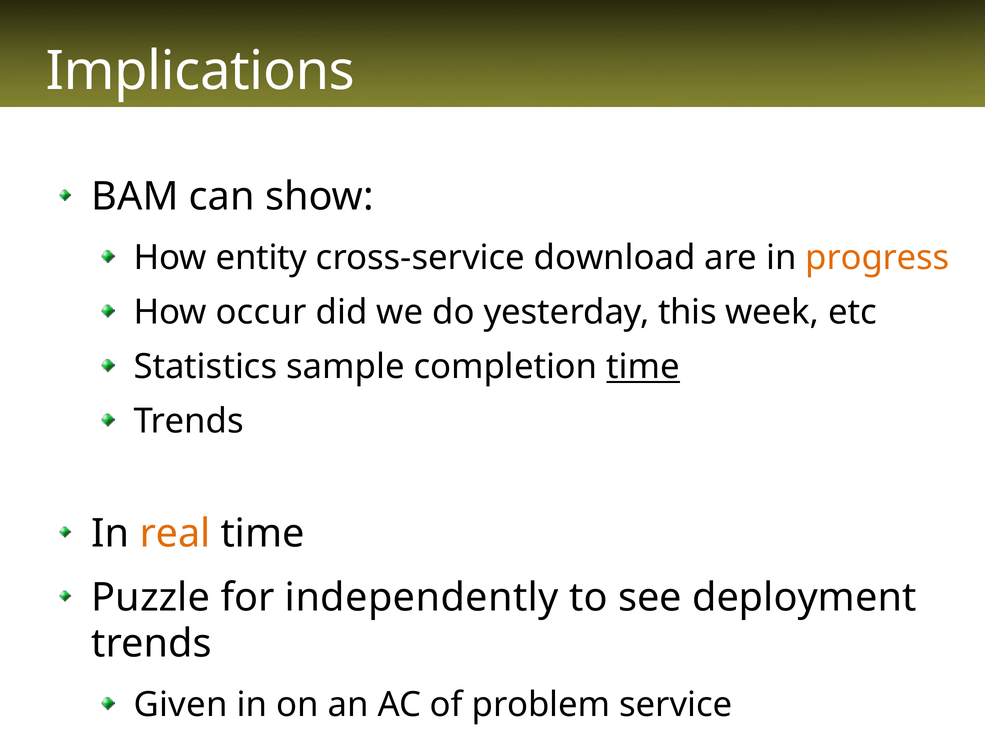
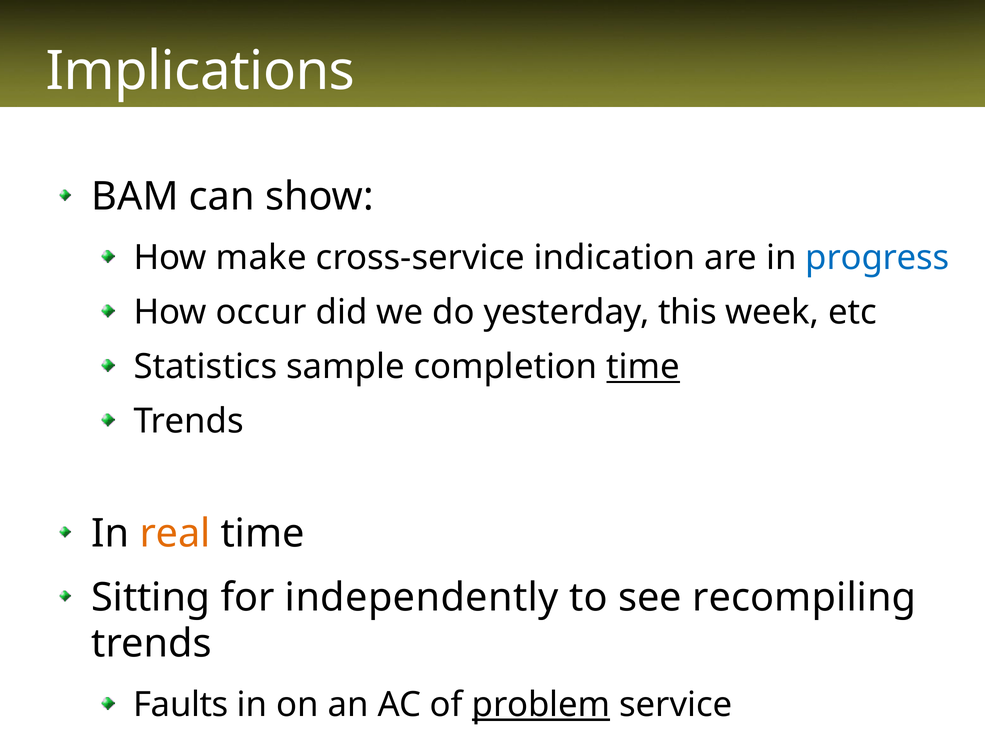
entity: entity -> make (261, 258)
download: download -> indication (615, 258)
progress colour: orange -> blue (877, 258)
Puzzle: Puzzle -> Sitting (151, 597)
deployment: deployment -> recompiling (804, 597)
Given: Given -> Faults (181, 704)
problem underline: none -> present (541, 704)
